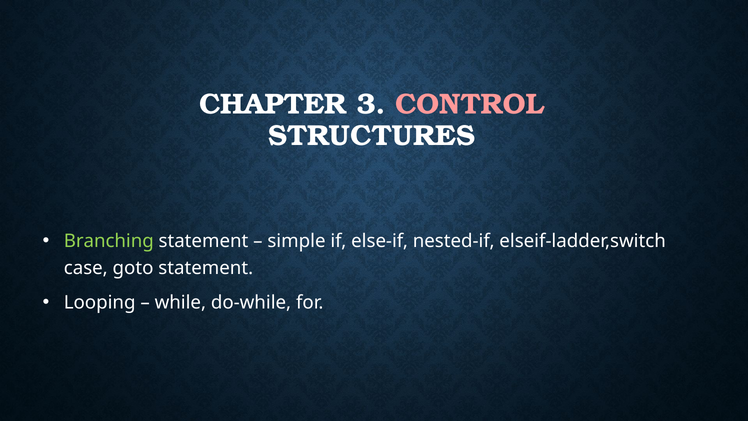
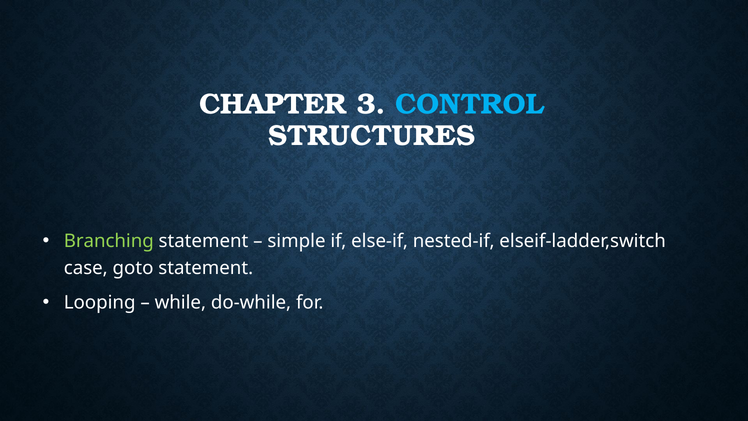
CONTROL colour: pink -> light blue (470, 104)
